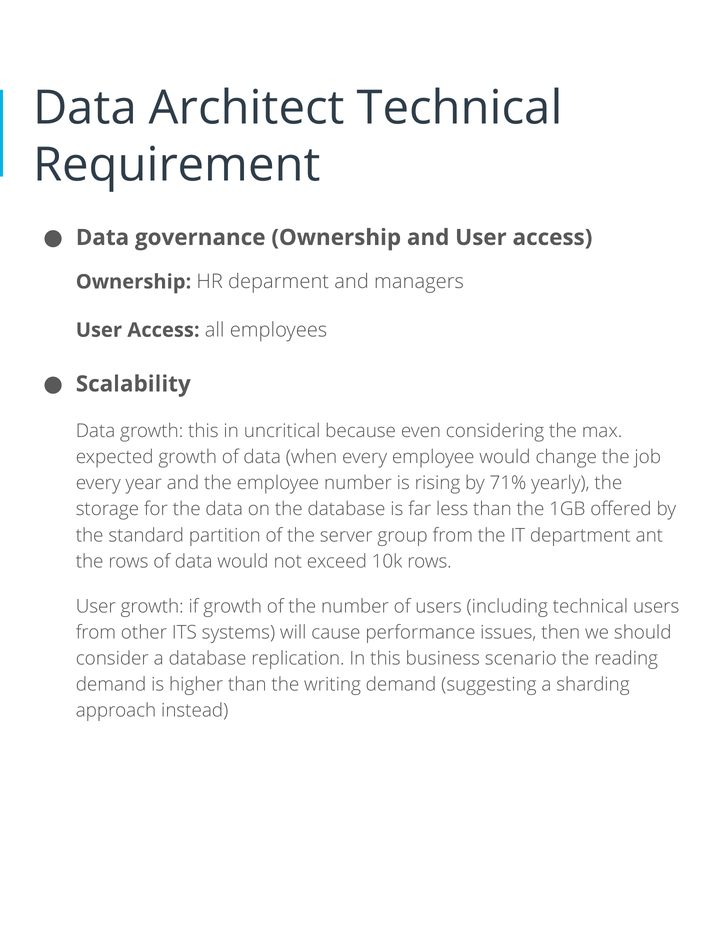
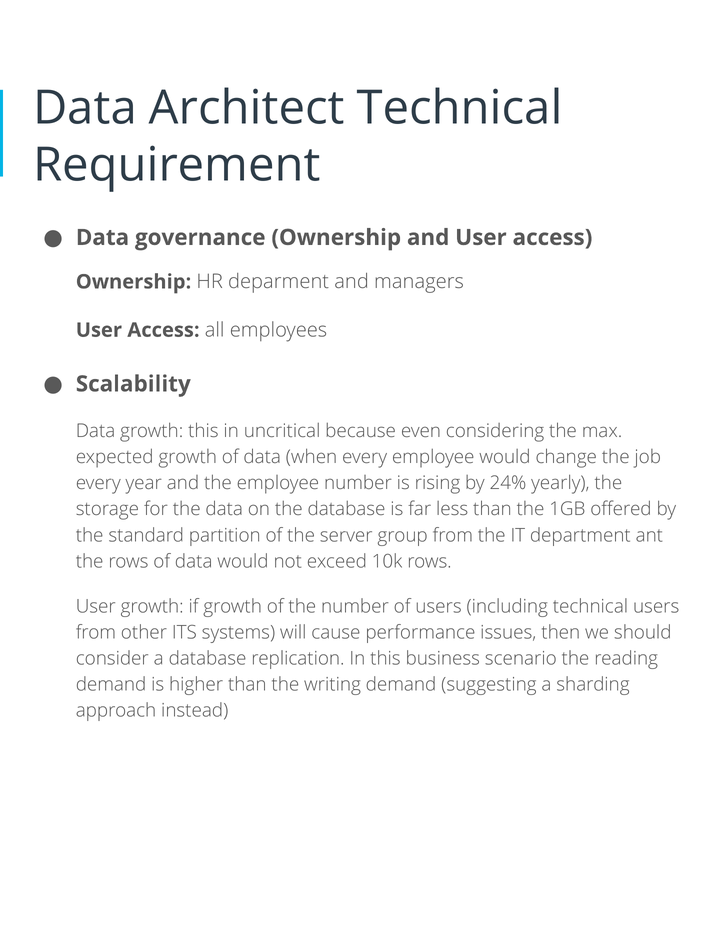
71%: 71% -> 24% (508, 483)
